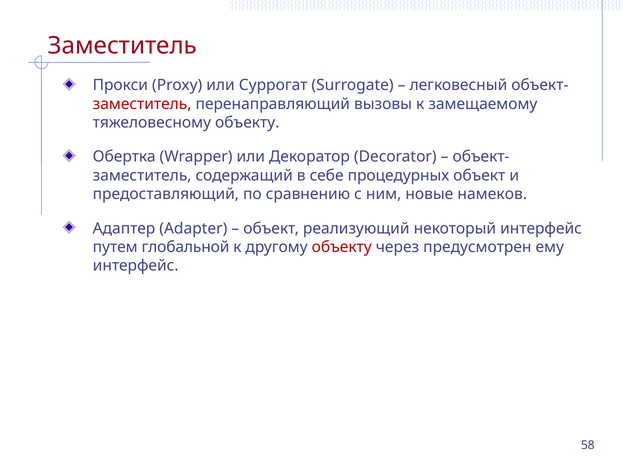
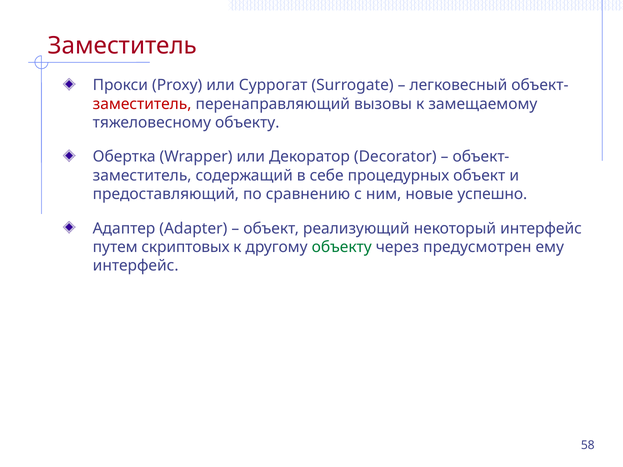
намеков: намеков -> успешно (492, 194)
глобальной: глобальной -> скриптовых (186, 247)
объекту colour: red -> green (342, 247)
